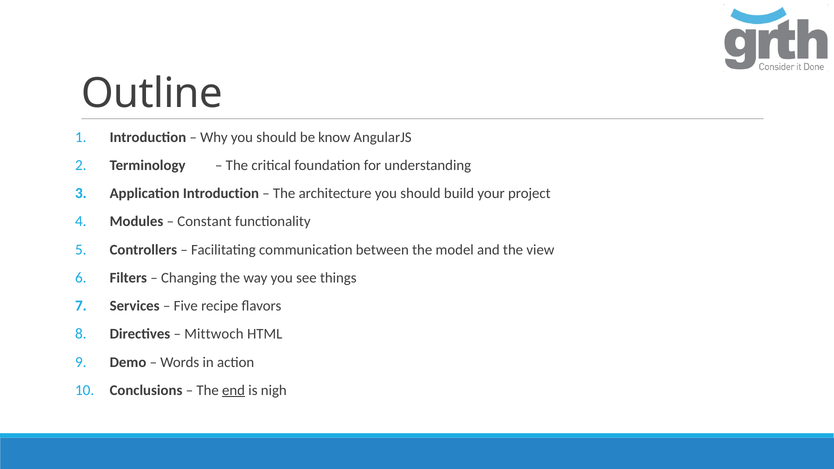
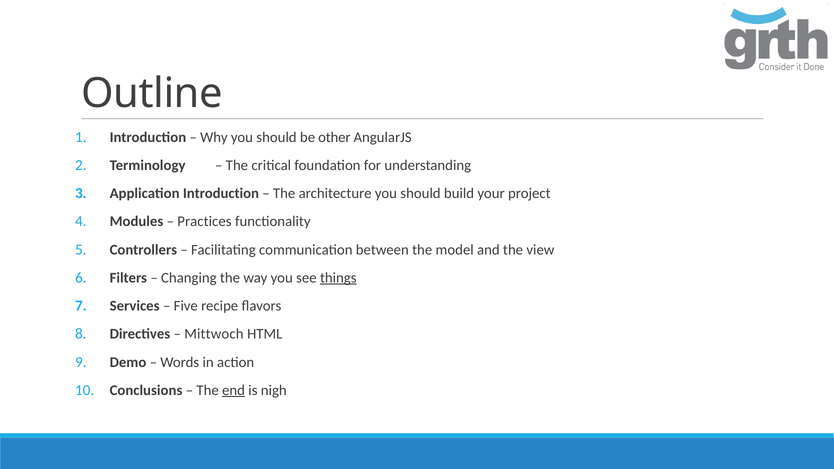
know: know -> other (334, 137)
Constant: Constant -> Practices (204, 222)
things underline: none -> present (338, 278)
